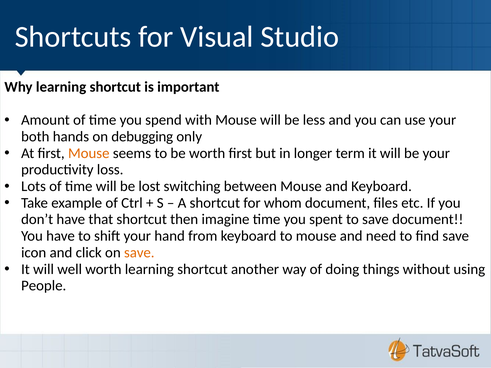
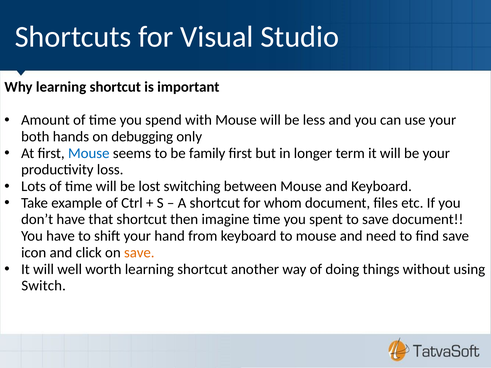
Mouse colour: orange -> blue (89, 153)
be worth: worth -> family (207, 153)
People: People -> Switch (44, 286)
